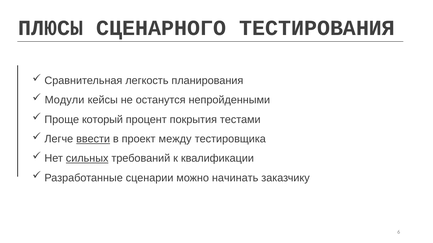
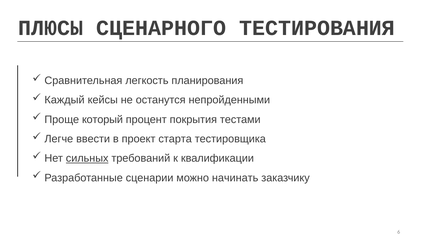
Модули: Модули -> Каждый (65, 100)
ввести underline: present -> none (93, 139)
между: между -> старта (175, 139)
